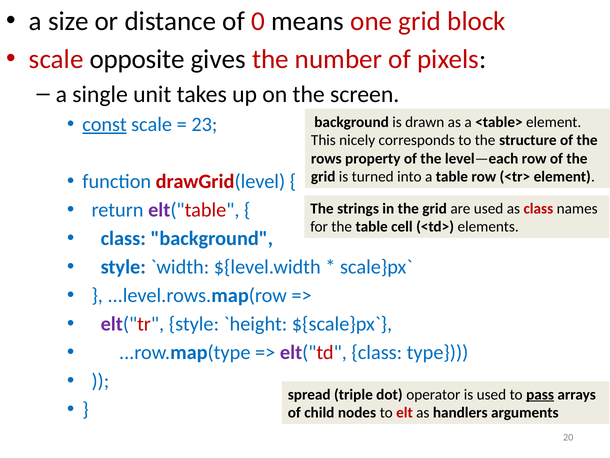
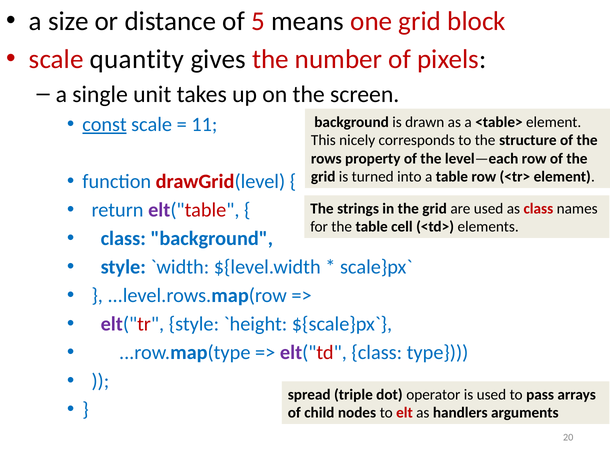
0: 0 -> 5 (258, 21)
opposite: opposite -> quantity (137, 59)
23: 23 -> 11 (204, 124)
pass underline: present -> none (540, 394)
